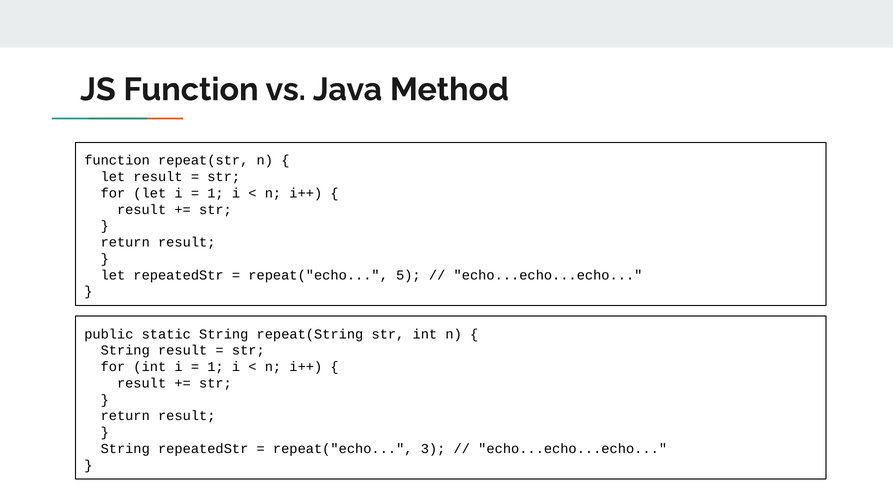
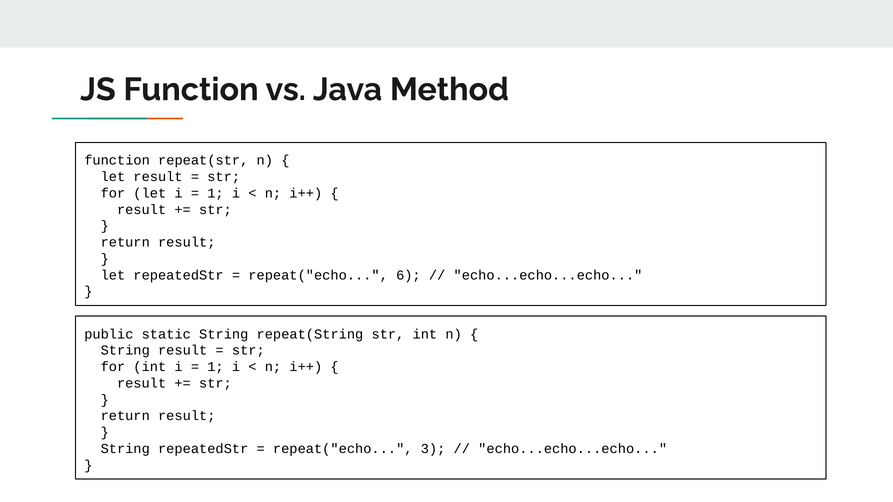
5: 5 -> 6 (408, 275)
